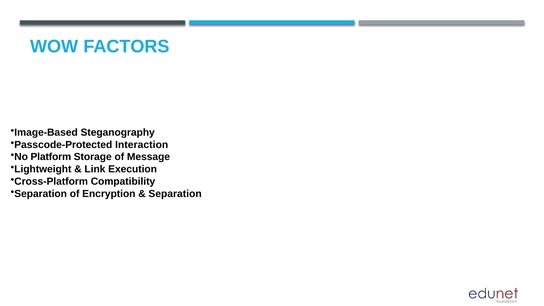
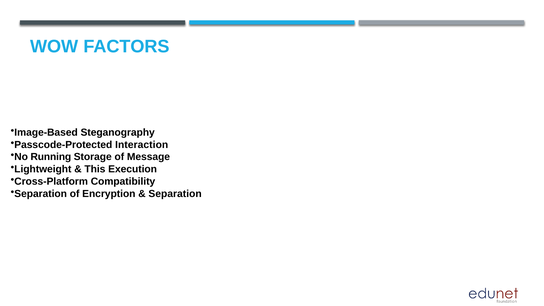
Platform: Platform -> Running (51, 157)
Link: Link -> This (95, 169)
